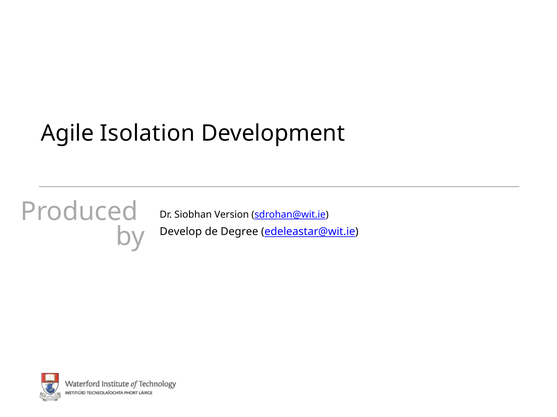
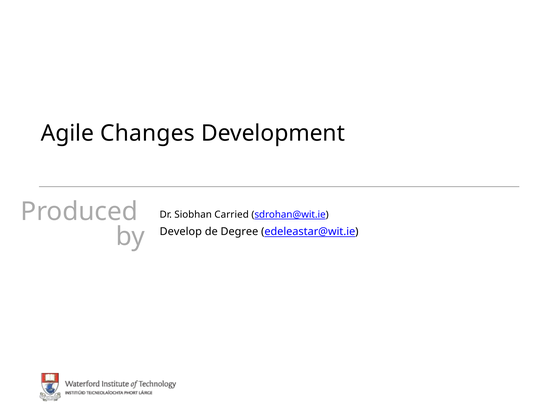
Isolation: Isolation -> Changes (147, 133)
Version: Version -> Carried (232, 215)
